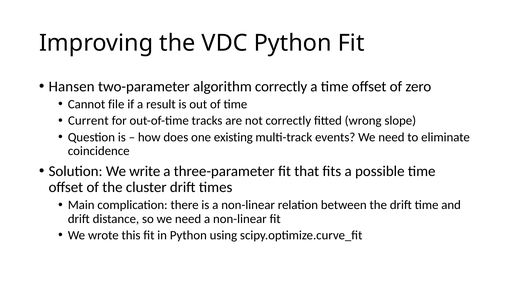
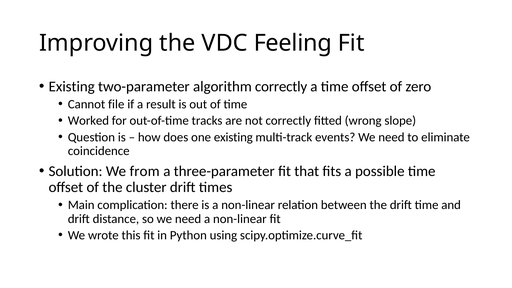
VDC Python: Python -> Feeling (293, 43)
Hansen: Hansen -> Existing (72, 87)
Current: Current -> Worked (88, 121)
write: write -> from (145, 171)
